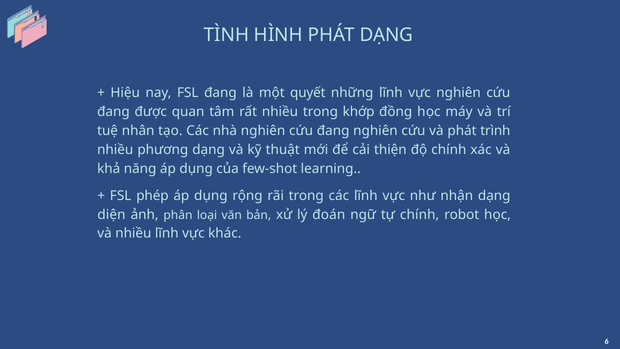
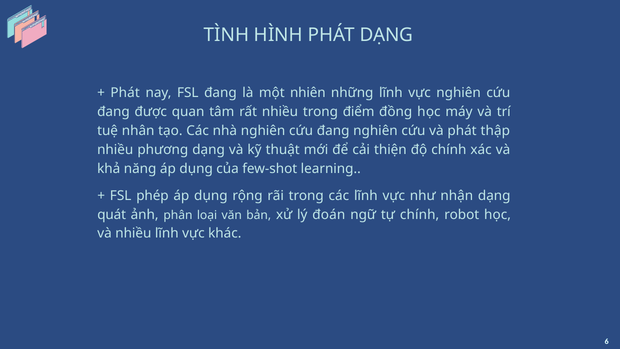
Hiệu: Hiệu -> Phát (125, 93)
quyết: quyết -> nhiên (308, 93)
khớp: khớp -> điểm (359, 112)
trình: trình -> thập (495, 131)
diện: diện -> quát (112, 214)
